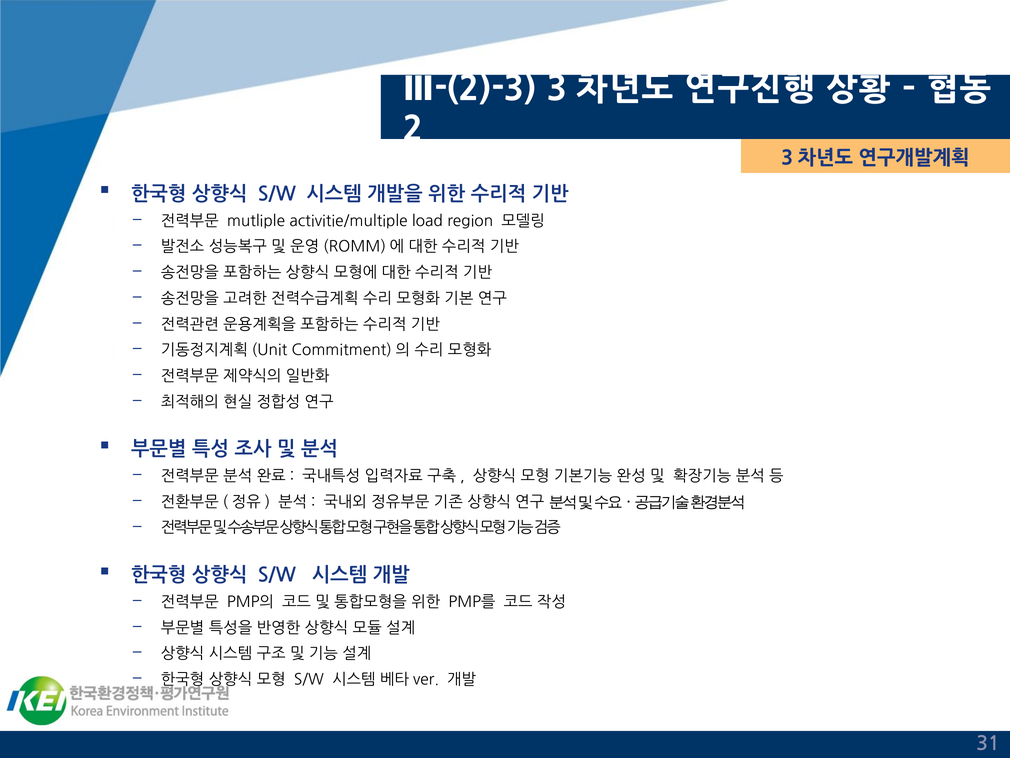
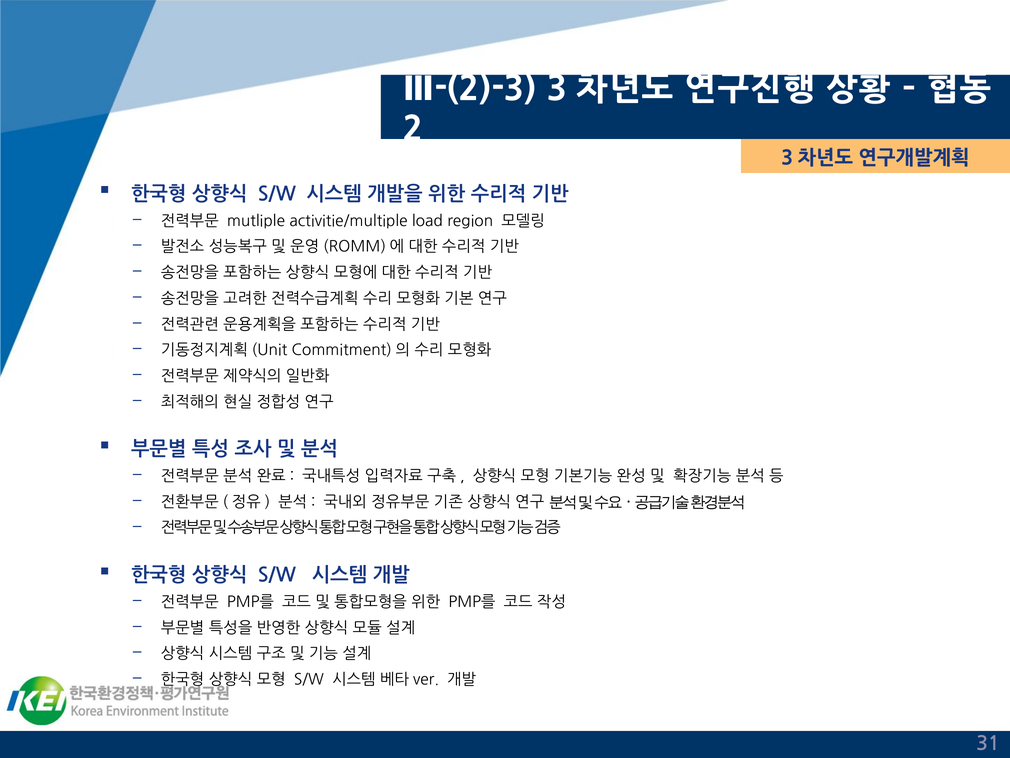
PMP의: PMP의 -> PMP를 (250, 602)
